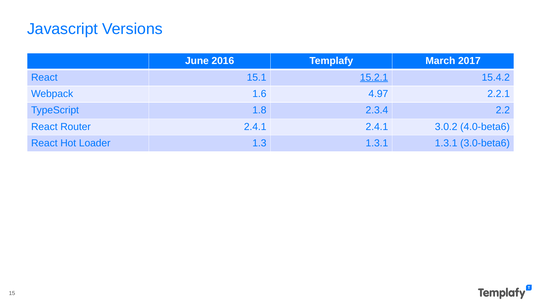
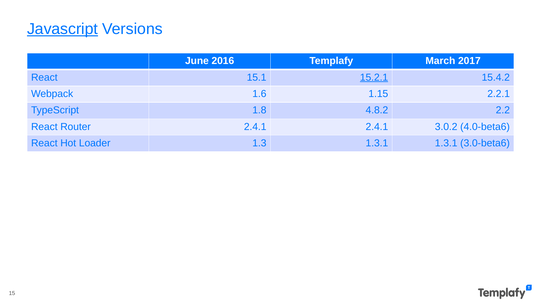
Javascript underline: none -> present (62, 29)
4.97: 4.97 -> 1.15 (378, 94)
2.3.4: 2.3.4 -> 4.8.2 (377, 110)
